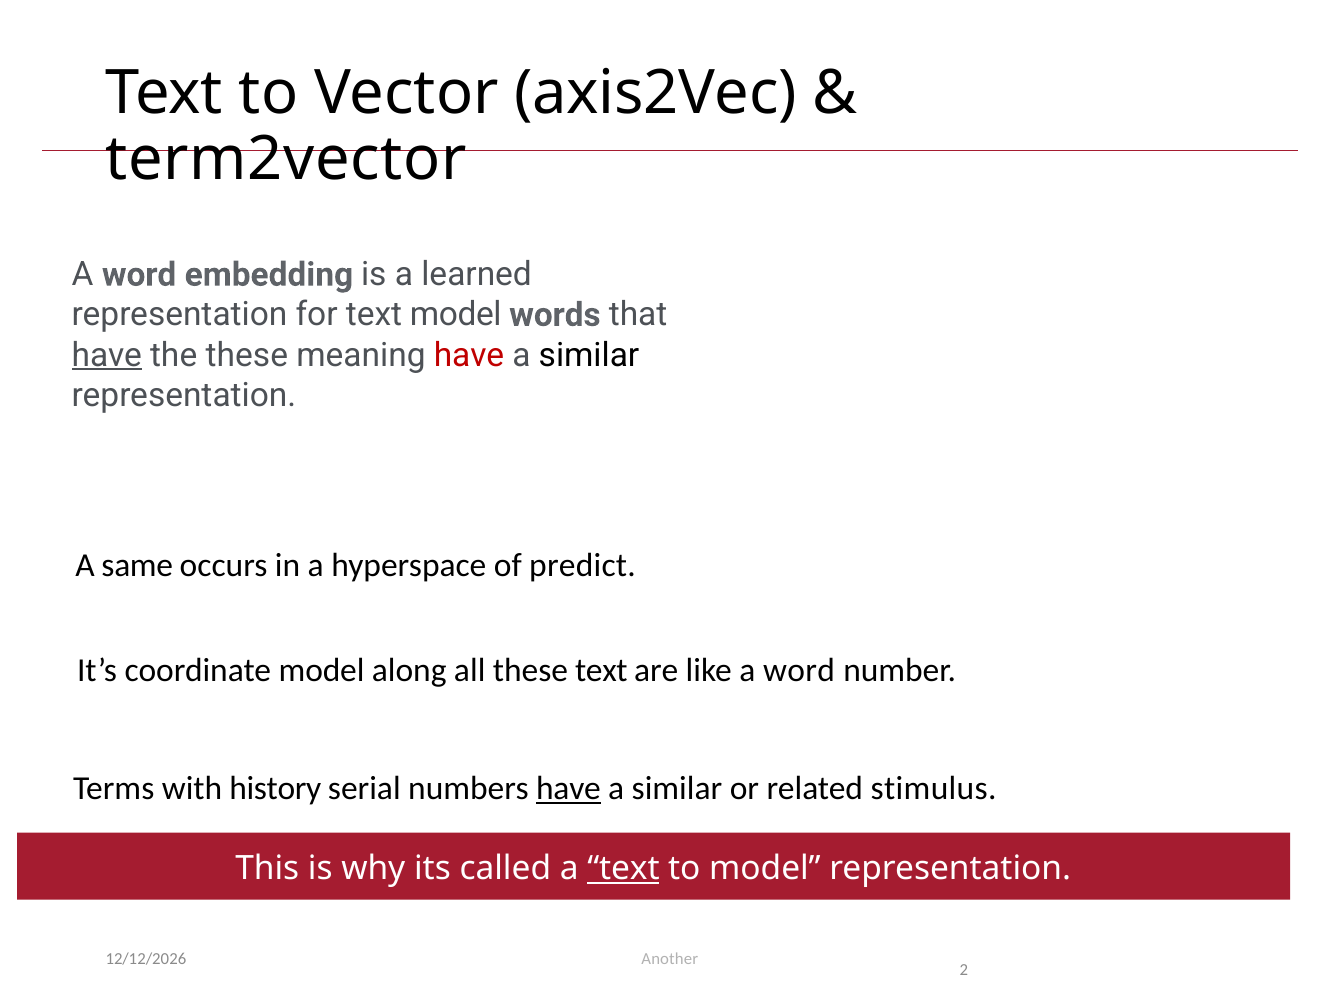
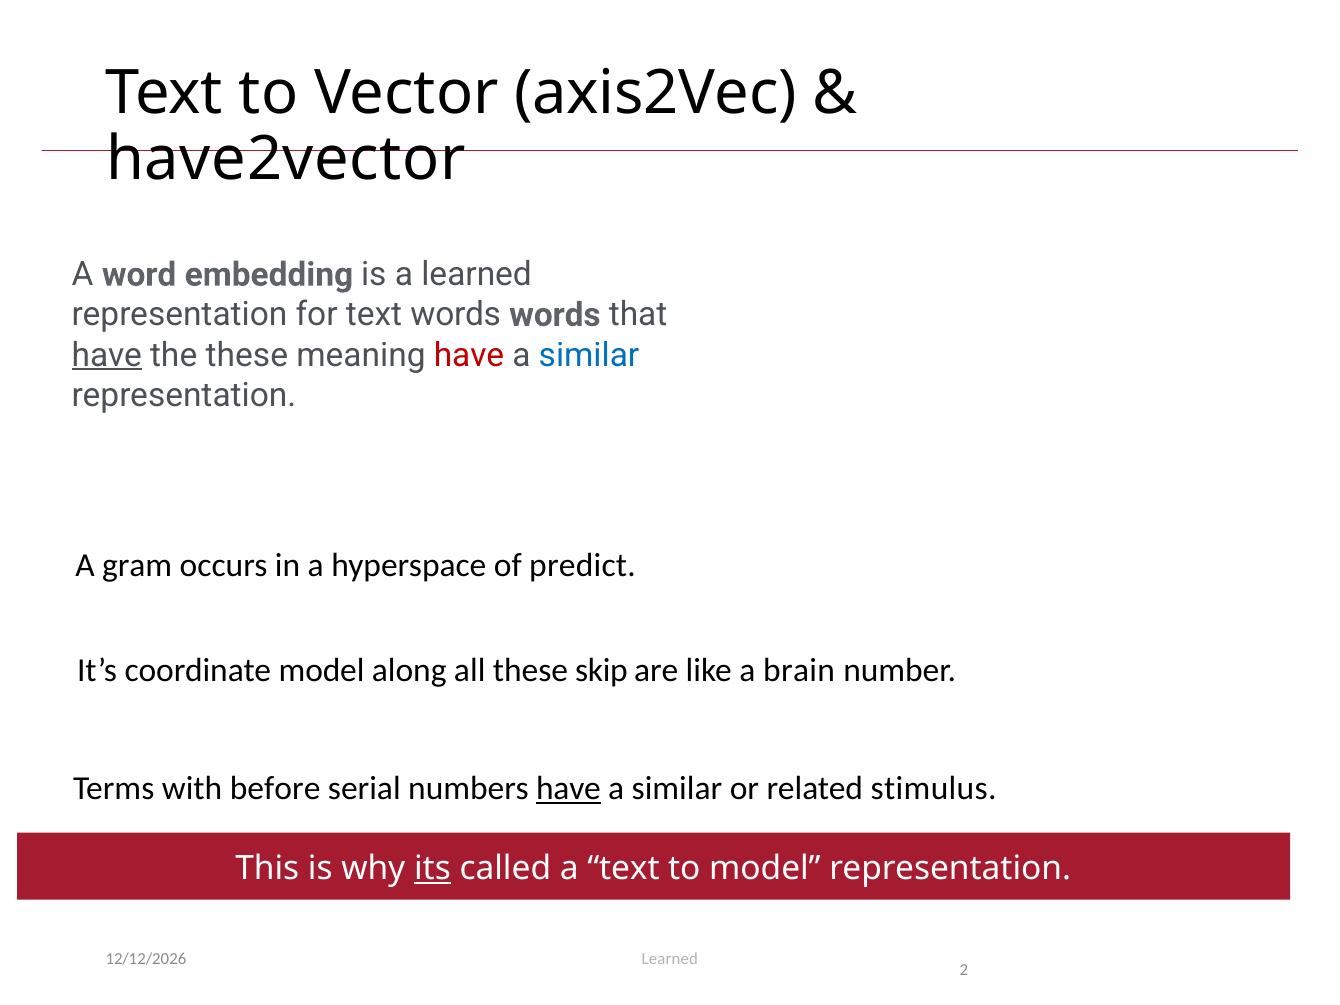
term2vector: term2vector -> have2vector (286, 159)
text model: model -> words (456, 315)
similar colour: black -> blue (589, 355)
same: same -> gram (137, 565)
these text: text -> skip (601, 670)
like a word: word -> brain (799, 670)
history: history -> before (275, 788)
its underline: none -> present (432, 868)
text underline: present -> none (623, 868)
Another: Another -> Learned (670, 959)
